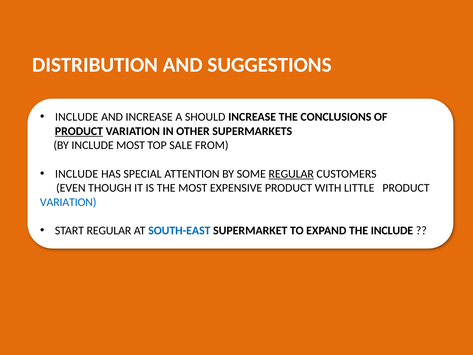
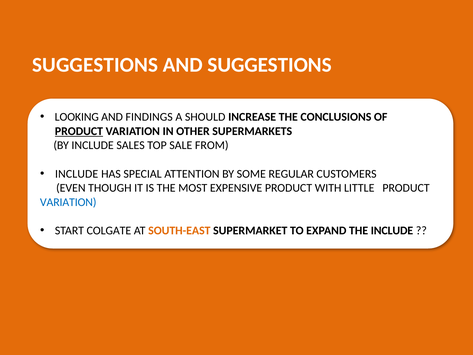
DISTRIBUTION: DISTRIBUTION -> SUGGESTIONS (95, 65)
INCLUDE: INCLUDE -> LOOKING (77, 117)
AND INCREASE: INCREASE -> FINDINGS (149, 117)
INCLUDE MOST: MOST -> SALES (131, 145)
REGULAR underline: present -> none (291, 174)
START REGULAR: REGULAR -> COLGATE (109, 230)
SOUTH-EAST colour: blue -> orange (179, 230)
